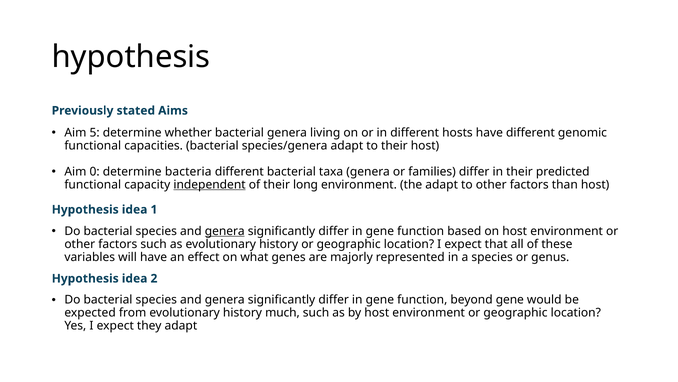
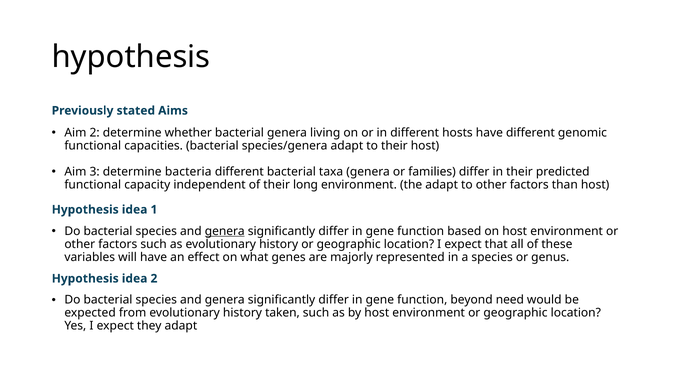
Aim 5: 5 -> 2 (95, 133)
0: 0 -> 3 (95, 171)
independent underline: present -> none (210, 184)
beyond gene: gene -> need (510, 300)
much: much -> taken (282, 313)
